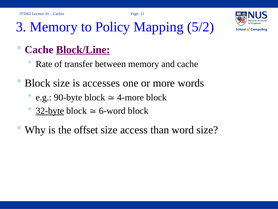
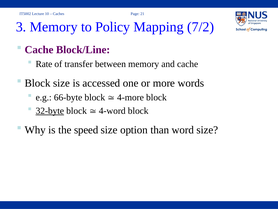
5/2: 5/2 -> 7/2 (201, 27)
Block/Line underline: present -> none (83, 50)
accesses: accesses -> accessed (101, 83)
90-byte: 90-byte -> 66-byte (68, 97)
6-word: 6-word -> 4-word (112, 111)
offset: offset -> speed (86, 130)
access: access -> option (134, 130)
